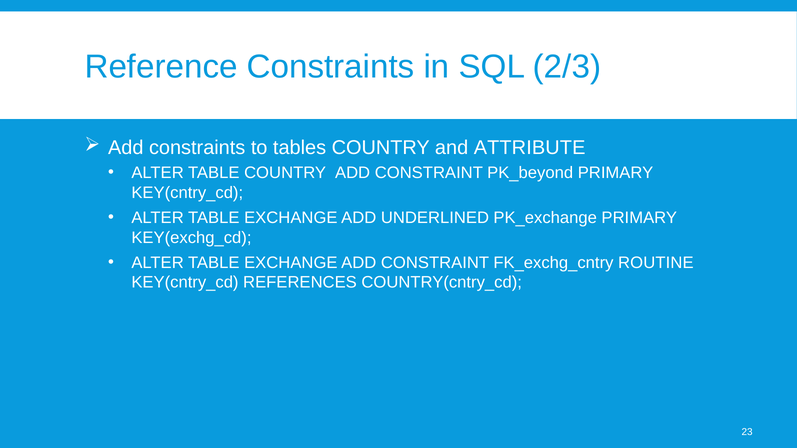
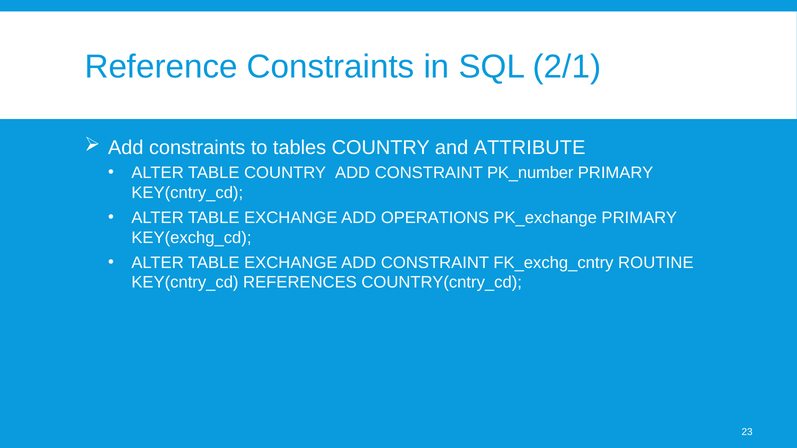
2/3: 2/3 -> 2/1 (567, 67)
PK_beyond: PK_beyond -> PK_number (530, 173)
UNDERLINED: UNDERLINED -> OPERATIONS (435, 218)
